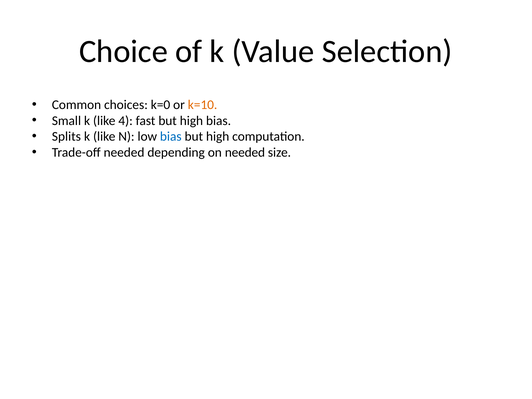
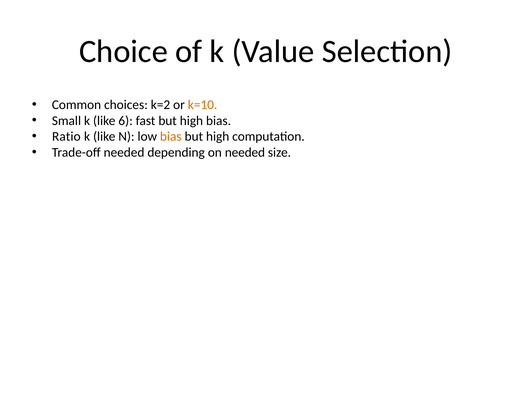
k=0: k=0 -> k=2 (160, 105)
4: 4 -> 6 (126, 121)
Splits: Splits -> Ratio (66, 137)
bias colour: blue -> orange (171, 137)
